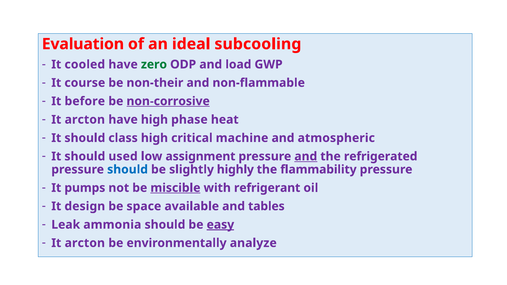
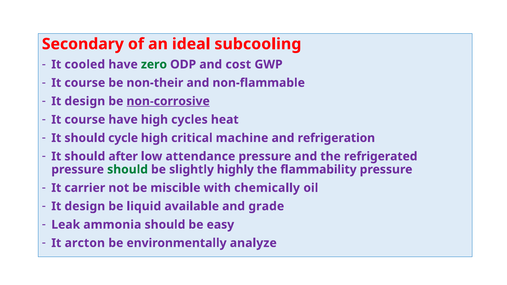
Evaluation: Evaluation -> Secondary (83, 44)
load: load -> cost (238, 64)
before: before -> design (85, 101)
arcton: arcton -> course (85, 120)
phase: phase -> cycles (189, 120)
class: class -> cycle (123, 138)
atmospheric: atmospheric -> refrigeration (336, 138)
used: used -> after (123, 156)
assignment: assignment -> attendance (200, 156)
and underline: present -> none (306, 156)
should colour: blue -> green (128, 170)
pumps: pumps -> carrier (85, 188)
miscible underline: present -> none (175, 188)
refrigerant: refrigerant -> chemically (267, 188)
space: space -> liquid (144, 206)
tables: tables -> grade (266, 206)
easy underline: present -> none (220, 225)
